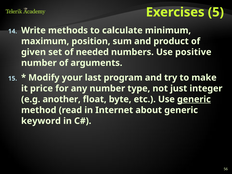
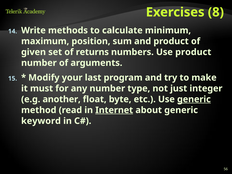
5: 5 -> 8 (216, 12)
needed: needed -> returns (92, 52)
Use positive: positive -> product (193, 52)
price: price -> must (42, 88)
Internet underline: none -> present (114, 110)
